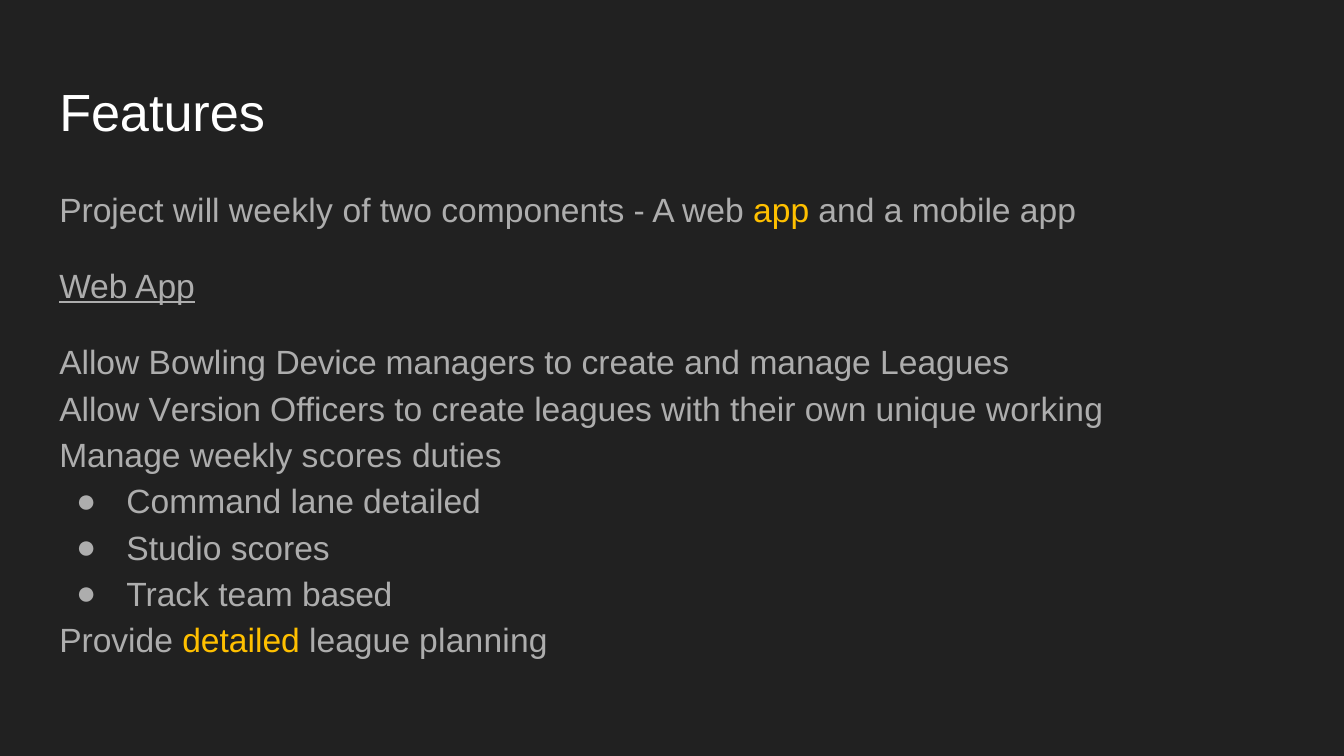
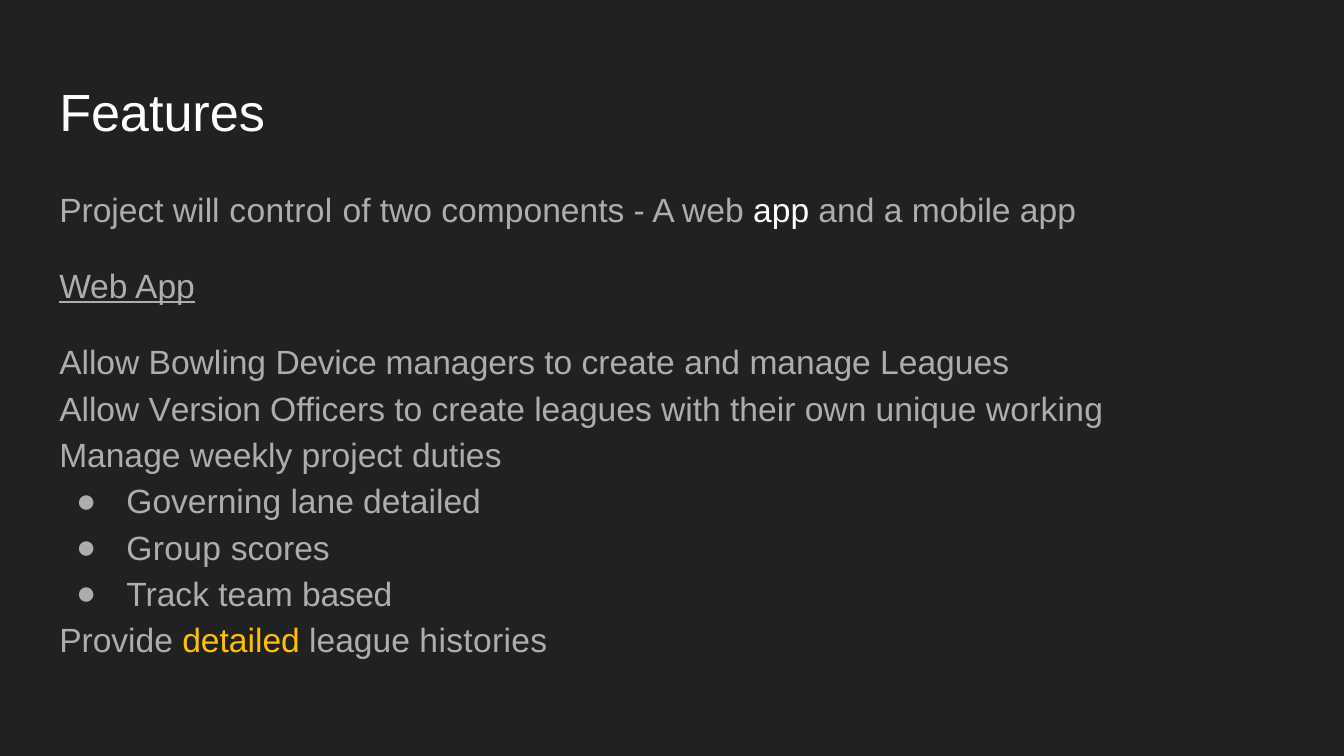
will weekly: weekly -> control (281, 211)
app colour: yellow -> white (781, 211)
weekly scores: scores -> project (352, 456)
Command: Command -> Governing (204, 503)
Studio: Studio -> Group (174, 549)
planning: planning -> histories (483, 642)
